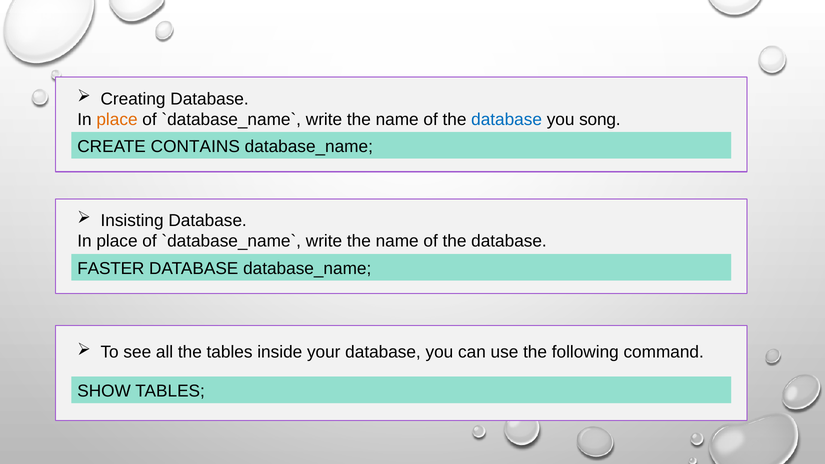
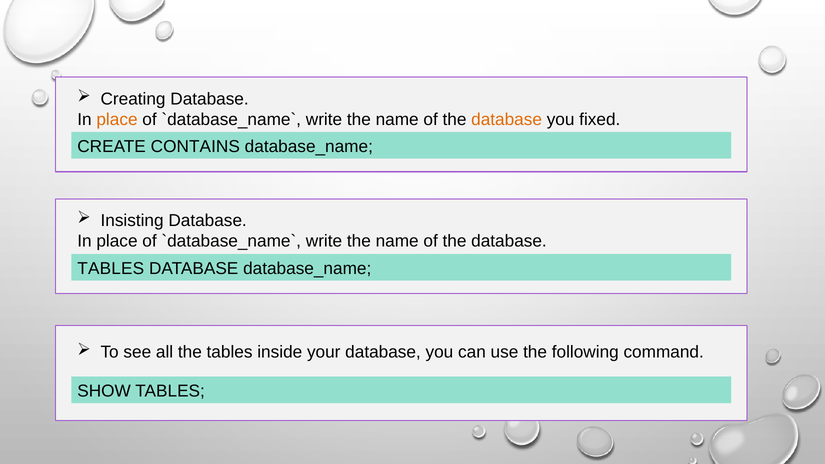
database colour: blue -> orange (507, 120)
song: song -> fixed (600, 120)
FASTER: FASTER -> TABLES (111, 268)
